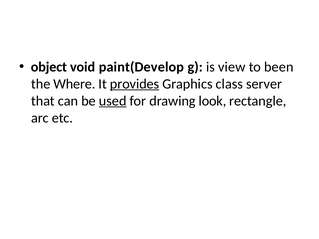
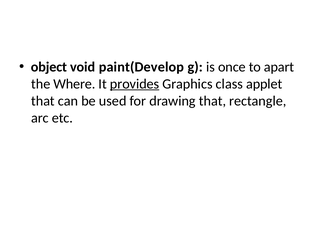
view: view -> once (232, 67)
been: been -> apart (279, 67)
server: server -> applet (264, 84)
used underline: present -> none (113, 101)
drawing look: look -> that (212, 101)
